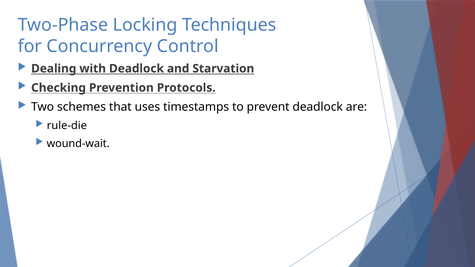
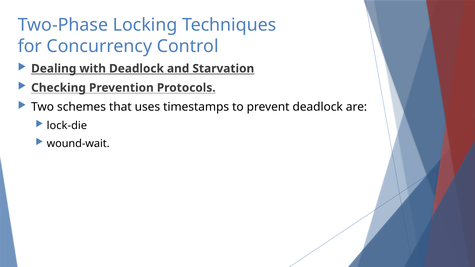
rule-die: rule-die -> lock-die (67, 126)
